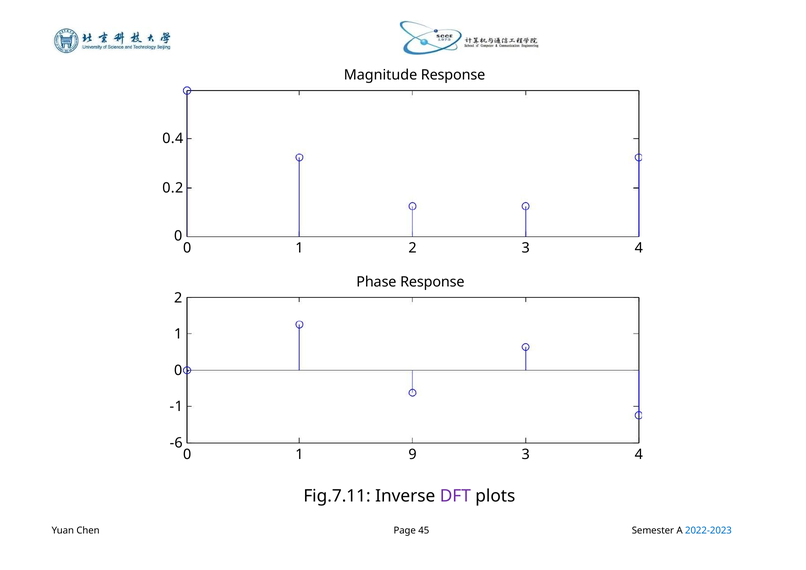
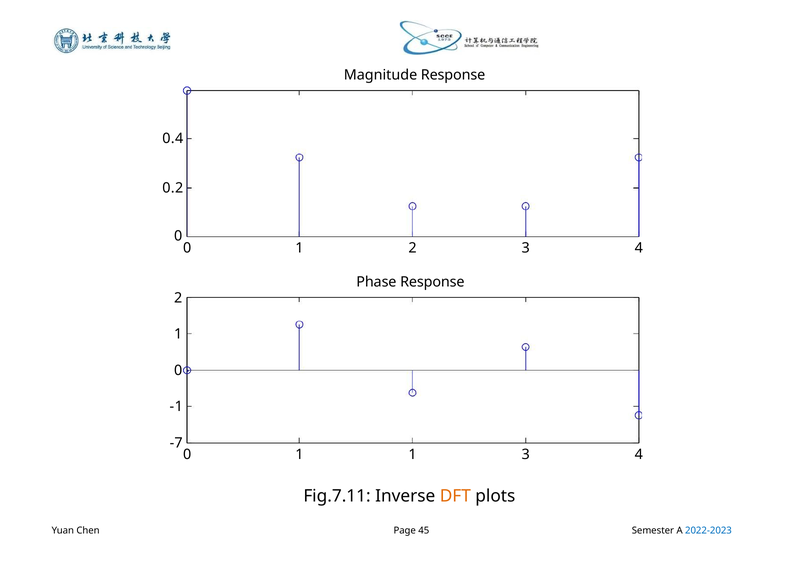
-6: -6 -> -7 (176, 443)
1 9: 9 -> 1 (413, 455)
DFT colour: purple -> orange (455, 496)
